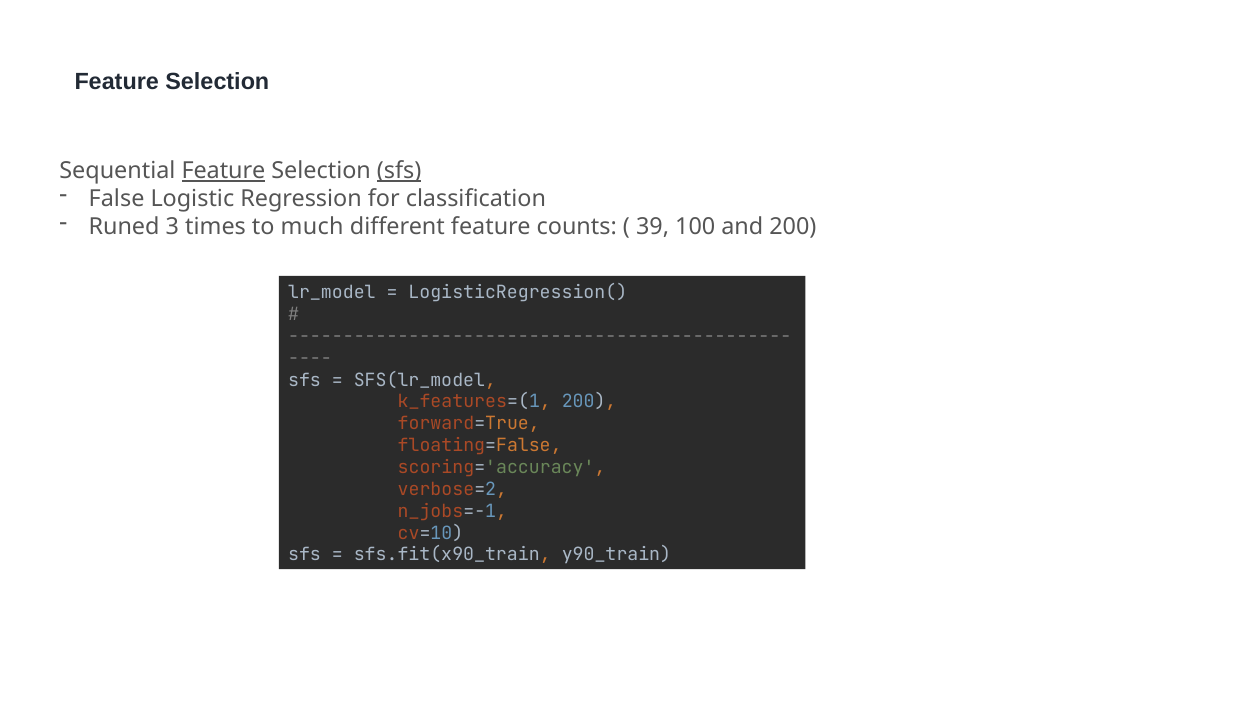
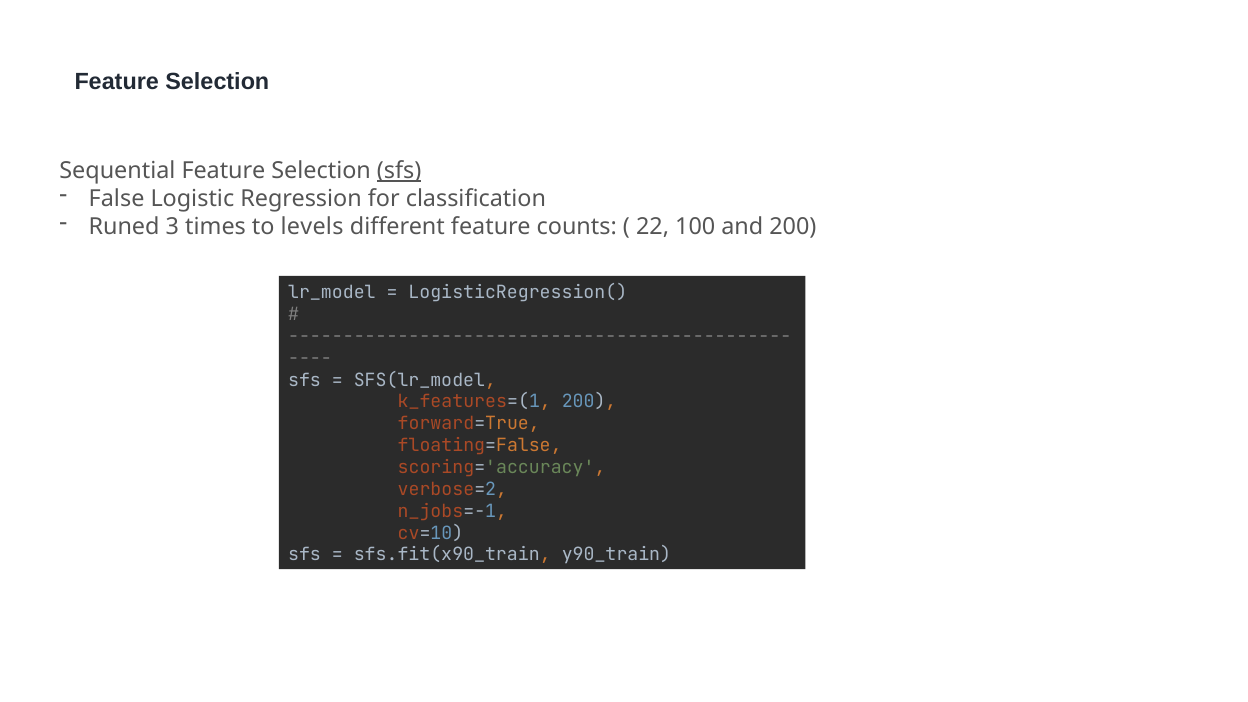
Feature underline: present -> none (223, 171)
much: much -> levels (312, 227)
39: 39 -> 22 (653, 227)
